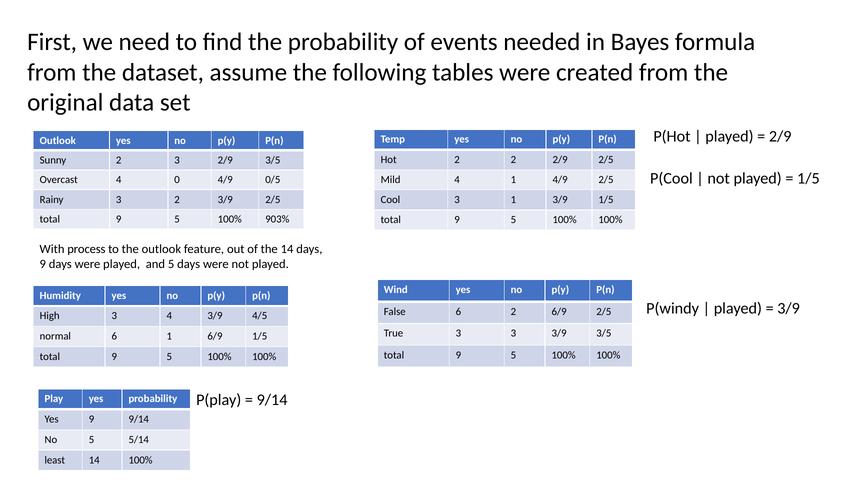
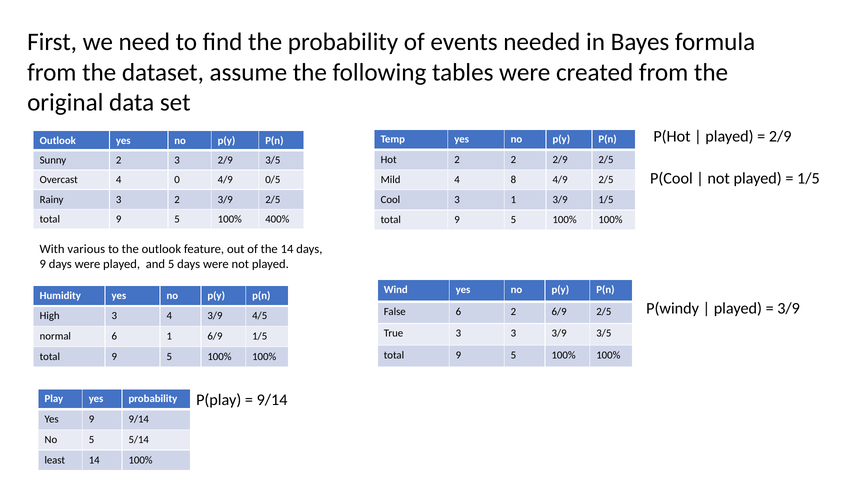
4 1: 1 -> 8 (513, 180)
903%: 903% -> 400% (277, 219)
process: process -> various (86, 249)
